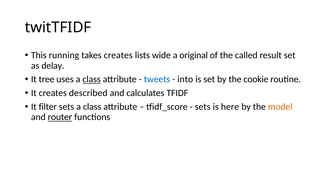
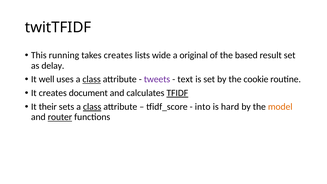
called: called -> based (246, 55)
tree: tree -> well (47, 79)
tweets colour: blue -> purple (157, 79)
into: into -> text (185, 79)
described: described -> document (88, 93)
TFIDF underline: none -> present (177, 93)
filter: filter -> their (48, 107)
class underline: none -> present (92, 107)
sets: sets -> into (203, 107)
here: here -> hard (230, 107)
